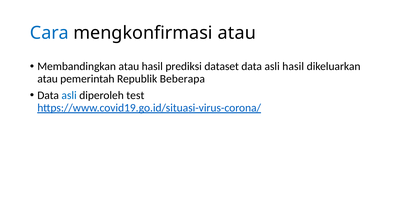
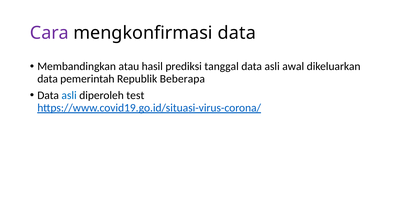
Cara colour: blue -> purple (49, 33)
mengkonfirmasi atau: atau -> data (237, 33)
dataset: dataset -> tanggal (222, 66)
asli hasil: hasil -> awal (293, 66)
atau: atau -> data (48, 79)
